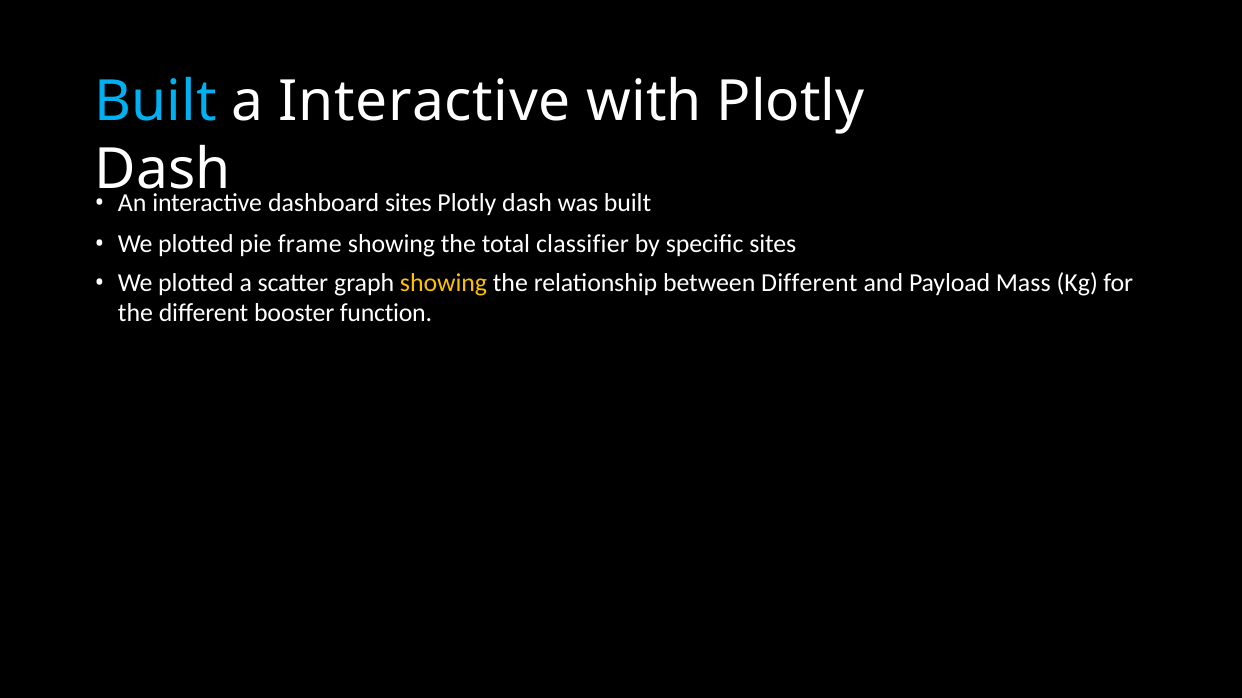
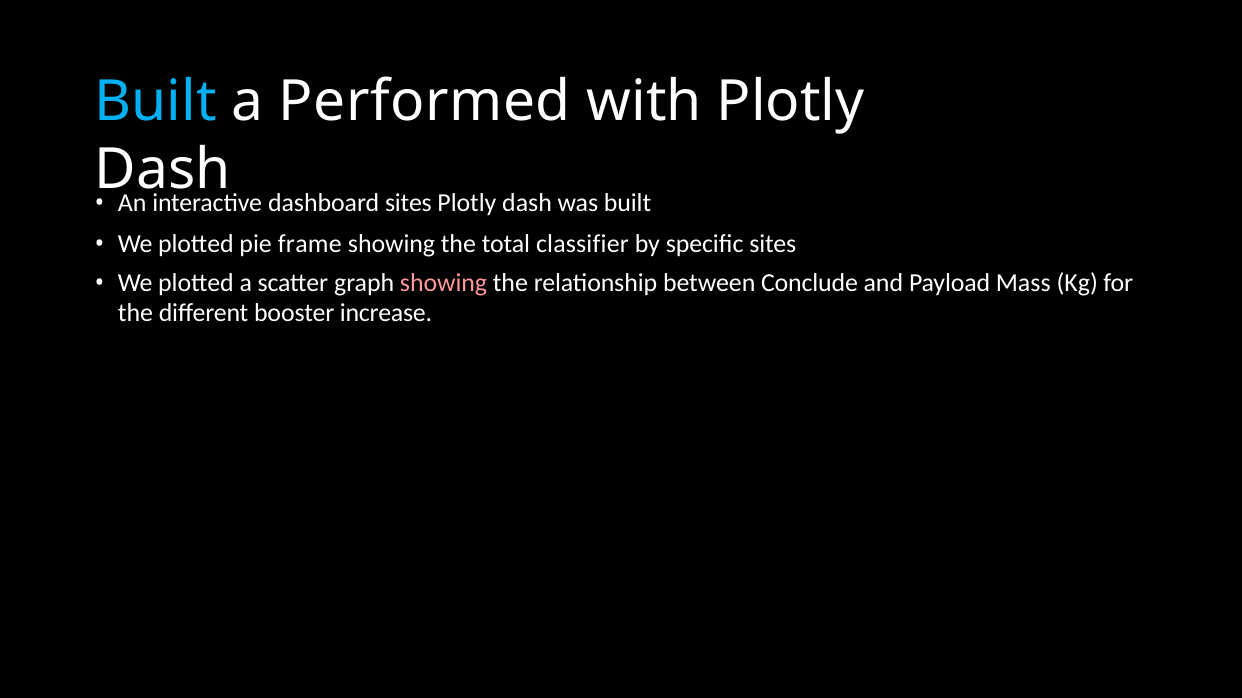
a Interactive: Interactive -> Performed (425, 102)
showing colour: yellow -> pink (444, 284)
between Different: Different -> Conclude (809, 284)
function: function -> increase (386, 313)
